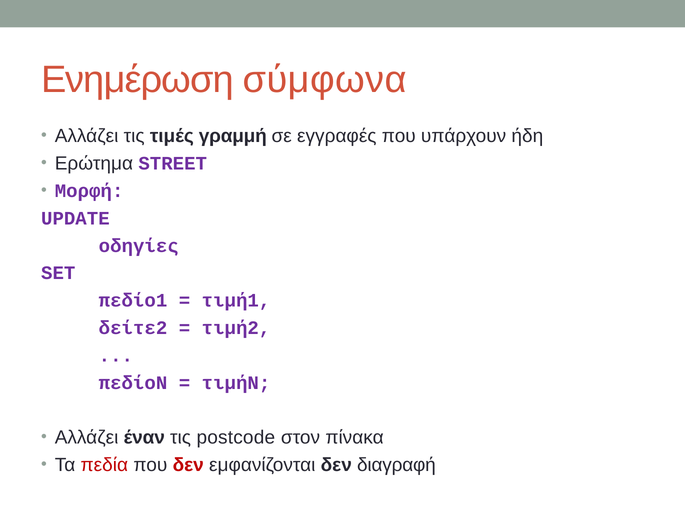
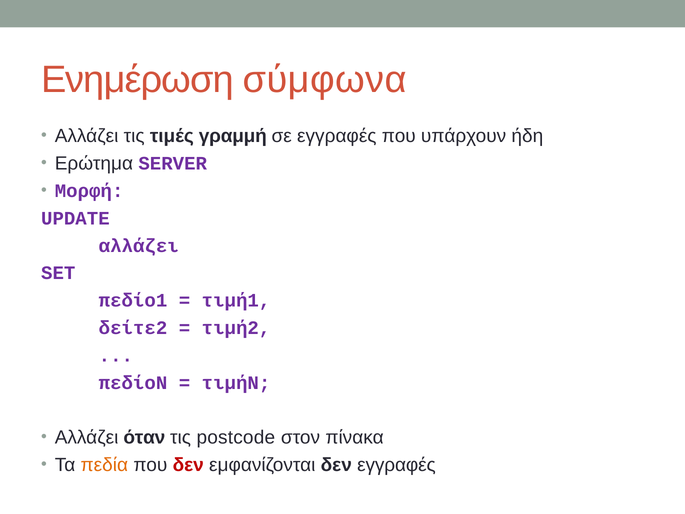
STREET: STREET -> SERVER (173, 163)
οδηγίες: οδηγίες -> αλλάζει (139, 246)
έναν: έναν -> όταν (144, 437)
πεδία colour: red -> orange (104, 465)
δεν διαγραφή: διαγραφή -> εγγραφές (396, 465)
